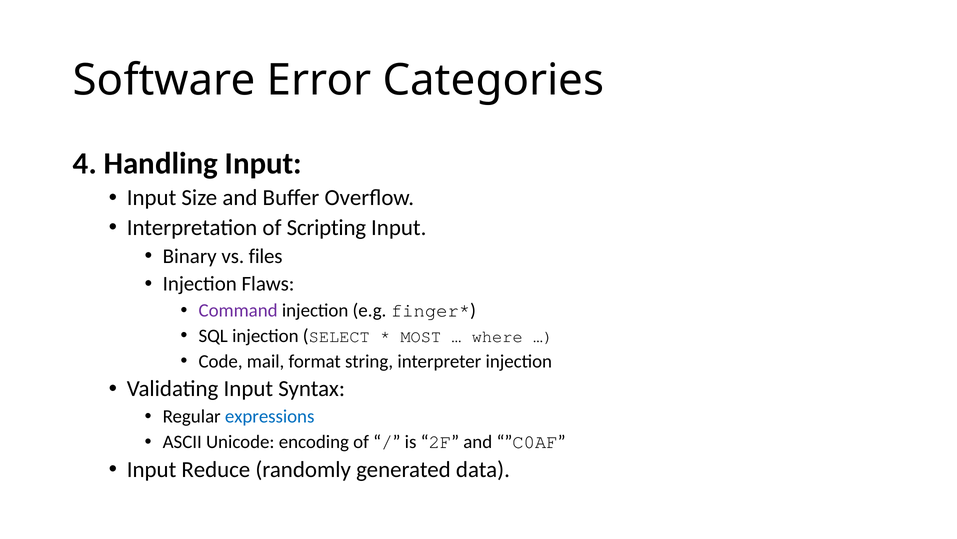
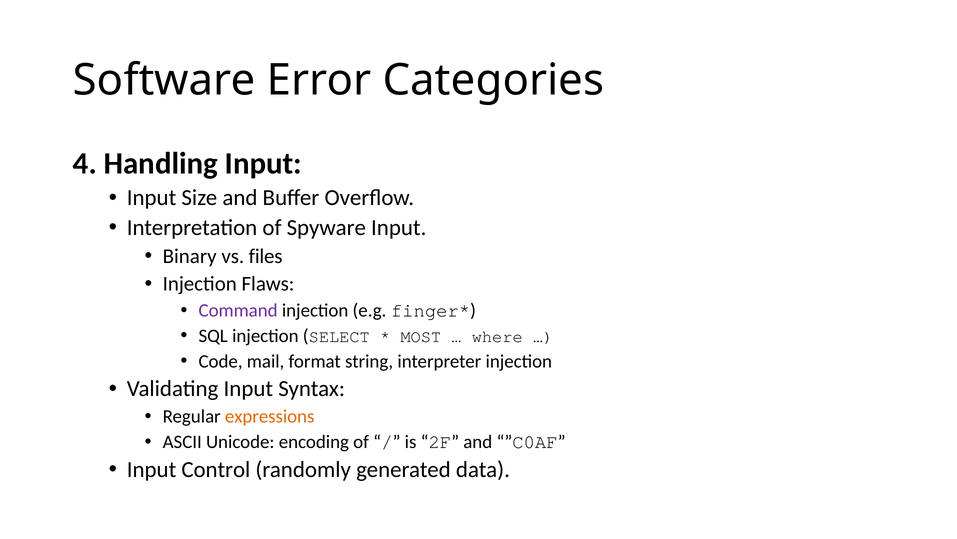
Scripting: Scripting -> Spyware (326, 227)
expressions colour: blue -> orange (270, 416)
Reduce: Reduce -> Control (216, 469)
